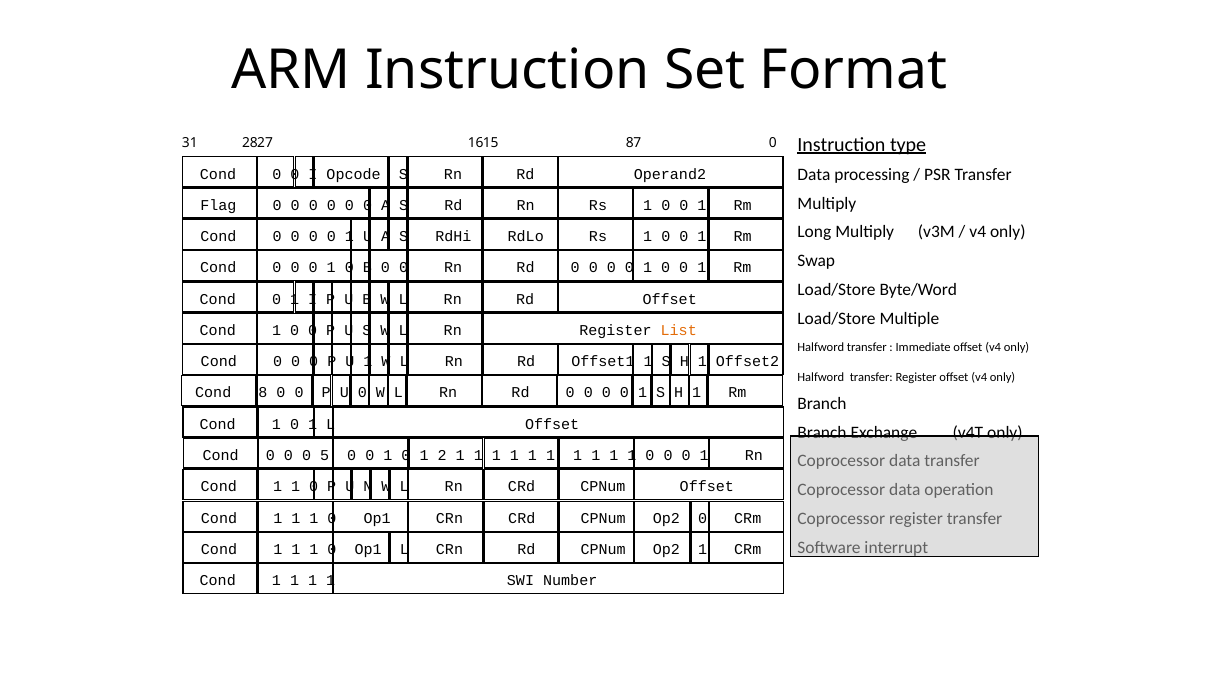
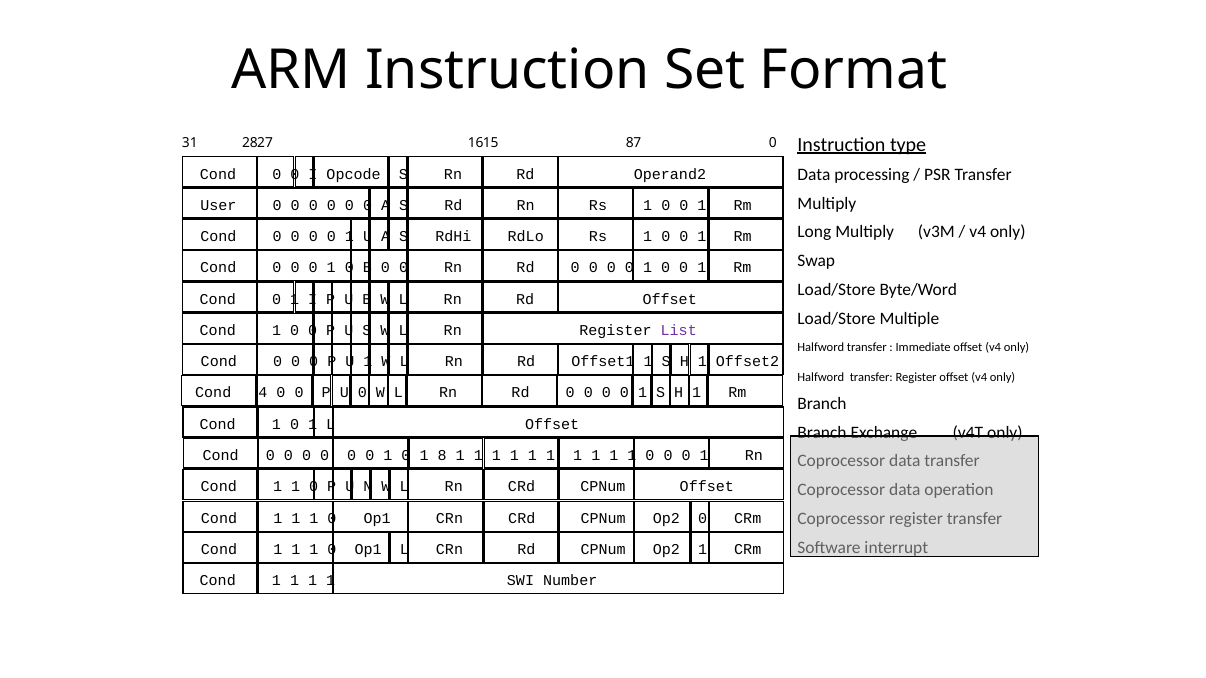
Flag: Flag -> User (218, 206)
List colour: orange -> purple (679, 331)
8: 8 -> 4 (263, 393)
5: 5 -> 0 (325, 455)
2: 2 -> 8 (442, 455)
